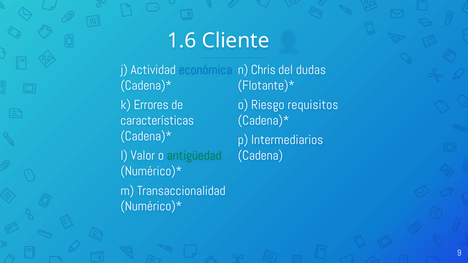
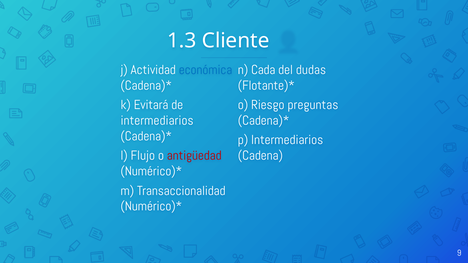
1.6: 1.6 -> 1.3 (182, 41)
Chris: Chris -> Cada (263, 70)
Errores: Errores -> Evitará (151, 105)
requisitos: requisitos -> preguntas (313, 105)
características: características -> intermediarios (157, 121)
Valor: Valor -> Flujo (143, 156)
antigüedad colour: green -> red (194, 156)
